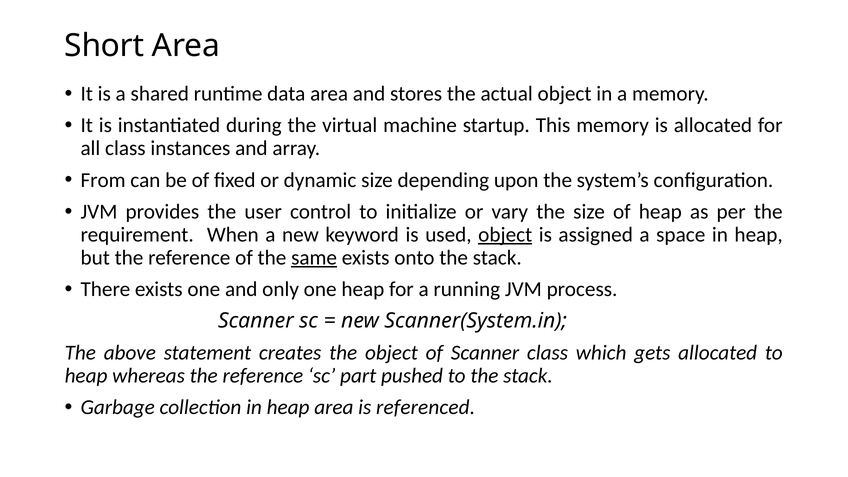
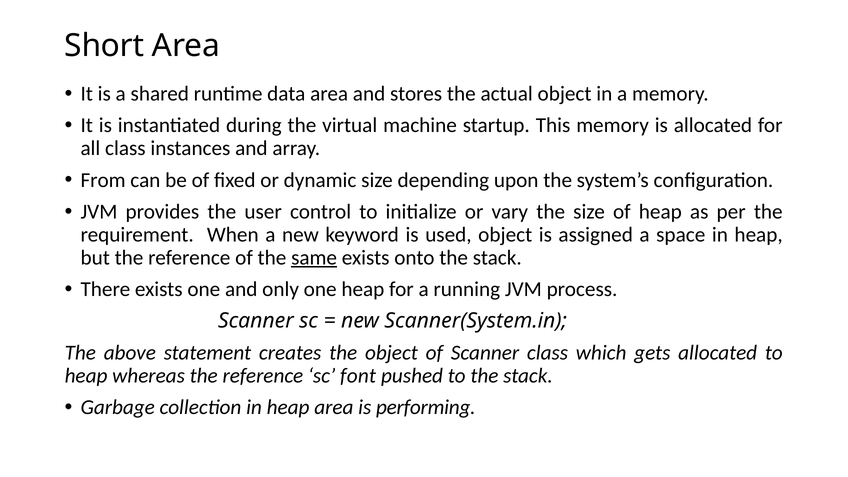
object underline: present -> none (505, 235)
part: part -> font (358, 376)
referenced: referenced -> performing (426, 407)
